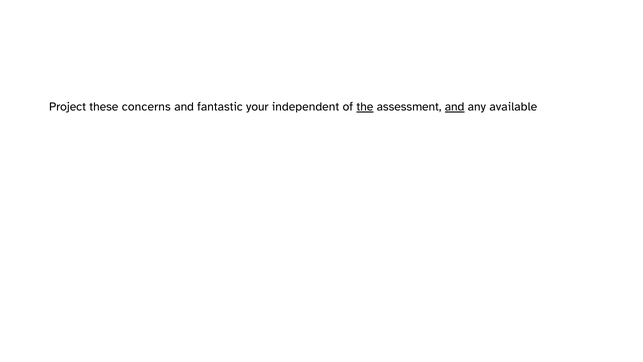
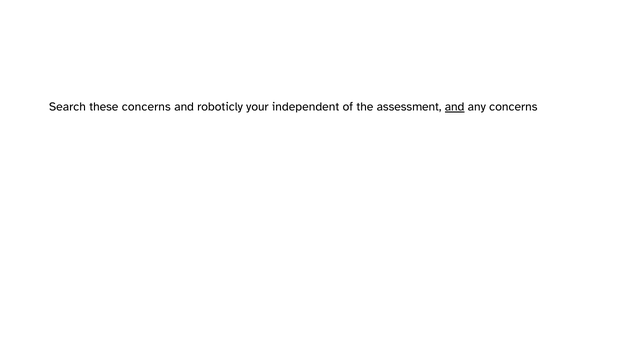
Project: Project -> Search (67, 107)
fantastic: fantastic -> roboticly (220, 107)
the underline: present -> none (365, 107)
any available: available -> concerns (513, 107)
